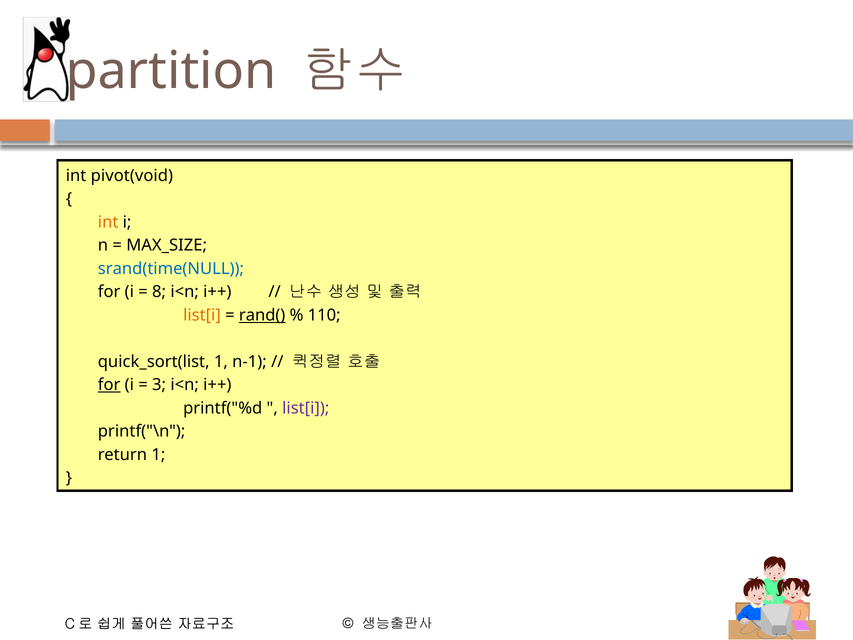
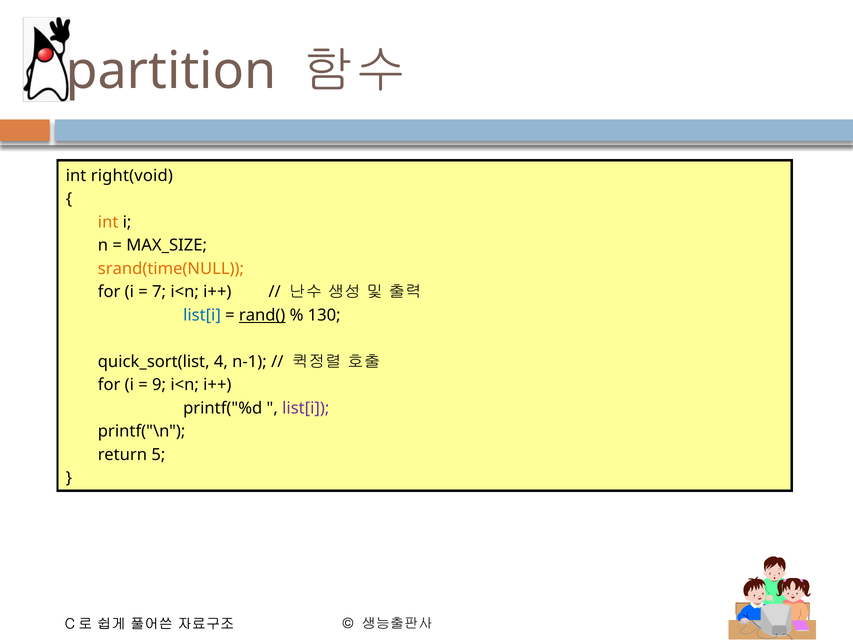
pivot(void: pivot(void -> right(void (132, 176)
srand(time(NULL colour: blue -> orange (171, 269)
8: 8 -> 7 (159, 292)
list[i colour: orange -> blue (202, 315)
110: 110 -> 130 (324, 315)
quick_sort(list 1: 1 -> 4 (221, 362)
for underline: present -> none (109, 385)
3: 3 -> 9 (159, 385)
return 1: 1 -> 5 (158, 455)
